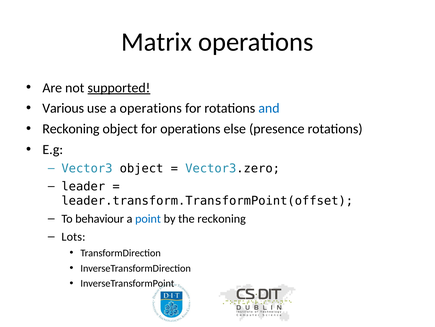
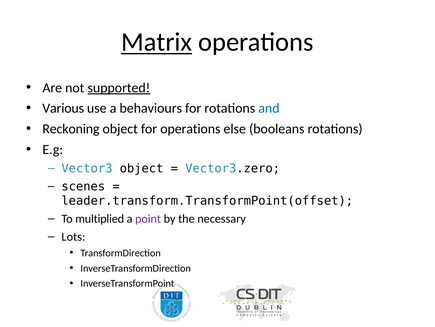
Matrix underline: none -> present (157, 42)
a operations: operations -> behaviours (151, 108)
presence: presence -> booleans (277, 129)
leader: leader -> scenes (83, 186)
behaviour: behaviour -> multiplied (100, 218)
point colour: blue -> purple (148, 218)
the reckoning: reckoning -> necessary (222, 218)
